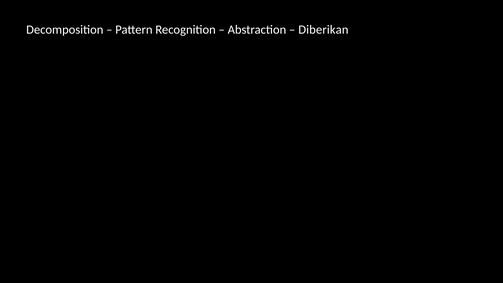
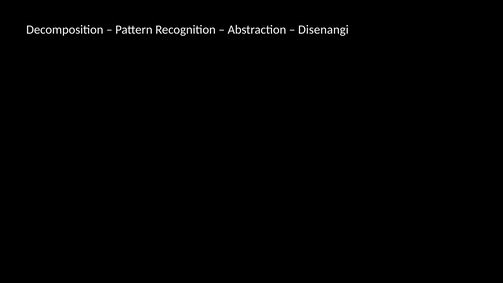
Diberikan: Diberikan -> Disenangi (323, 30)
